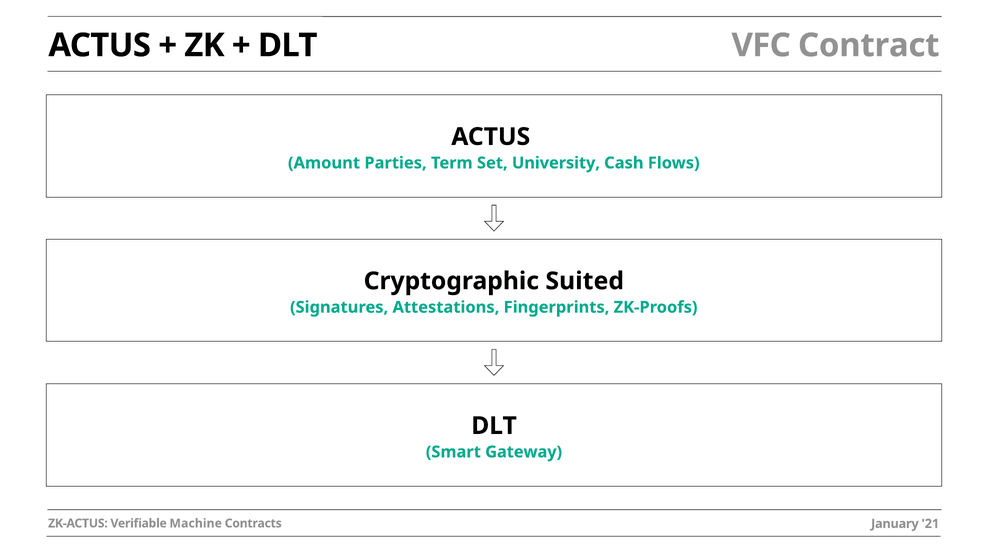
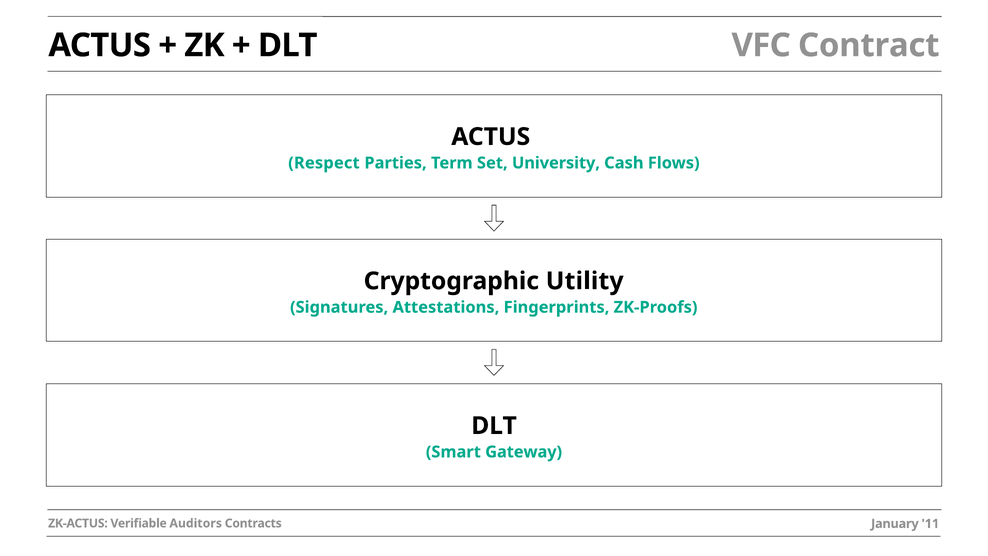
Amount: Amount -> Respect (324, 163)
Suited: Suited -> Utility (585, 281)
Machine: Machine -> Auditors (196, 523)
21: 21 -> 11 (930, 523)
